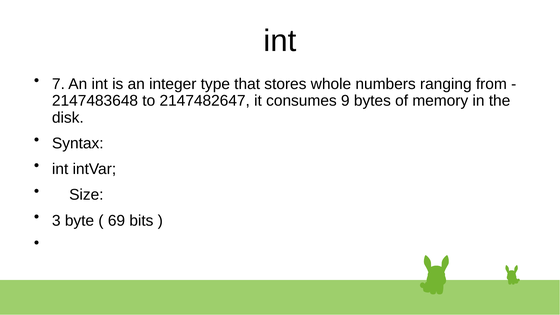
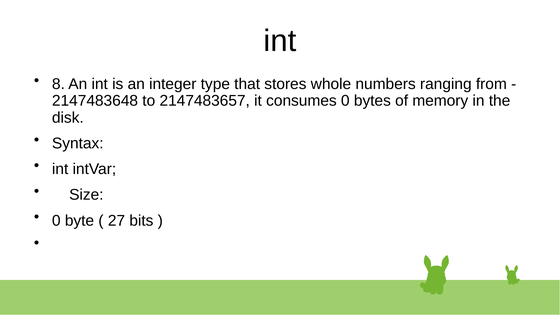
7: 7 -> 8 (58, 84)
2147482647: 2147482647 -> 2147483657 (205, 101)
consumes 9: 9 -> 0 (345, 101)
3: 3 -> 0 (56, 221)
69: 69 -> 27 (116, 221)
